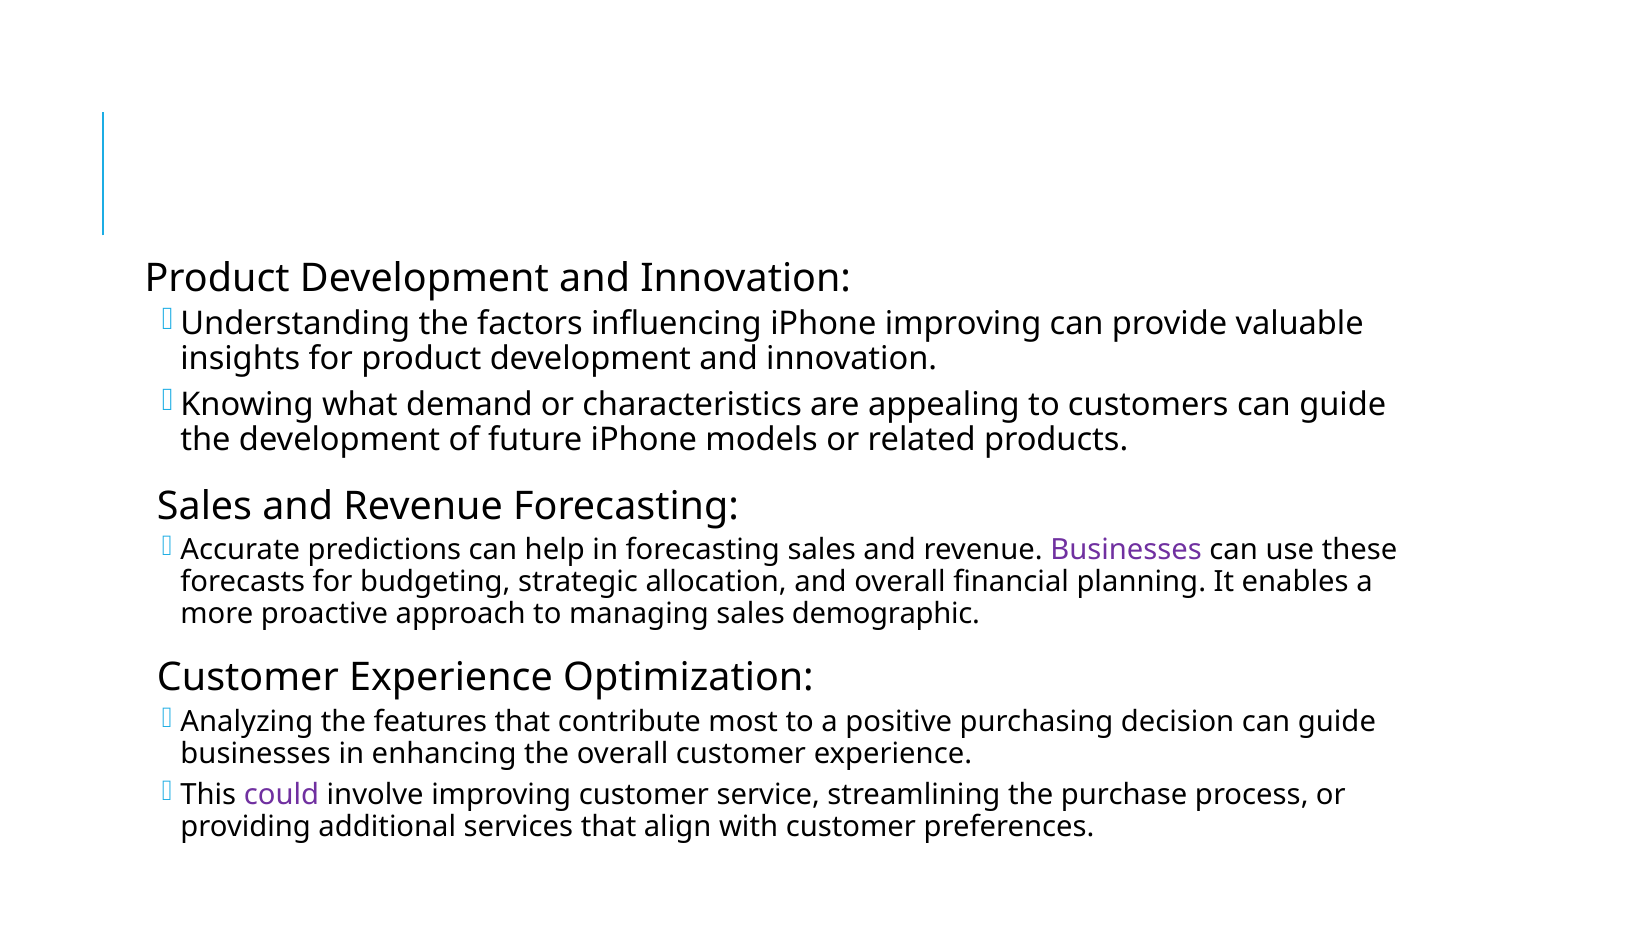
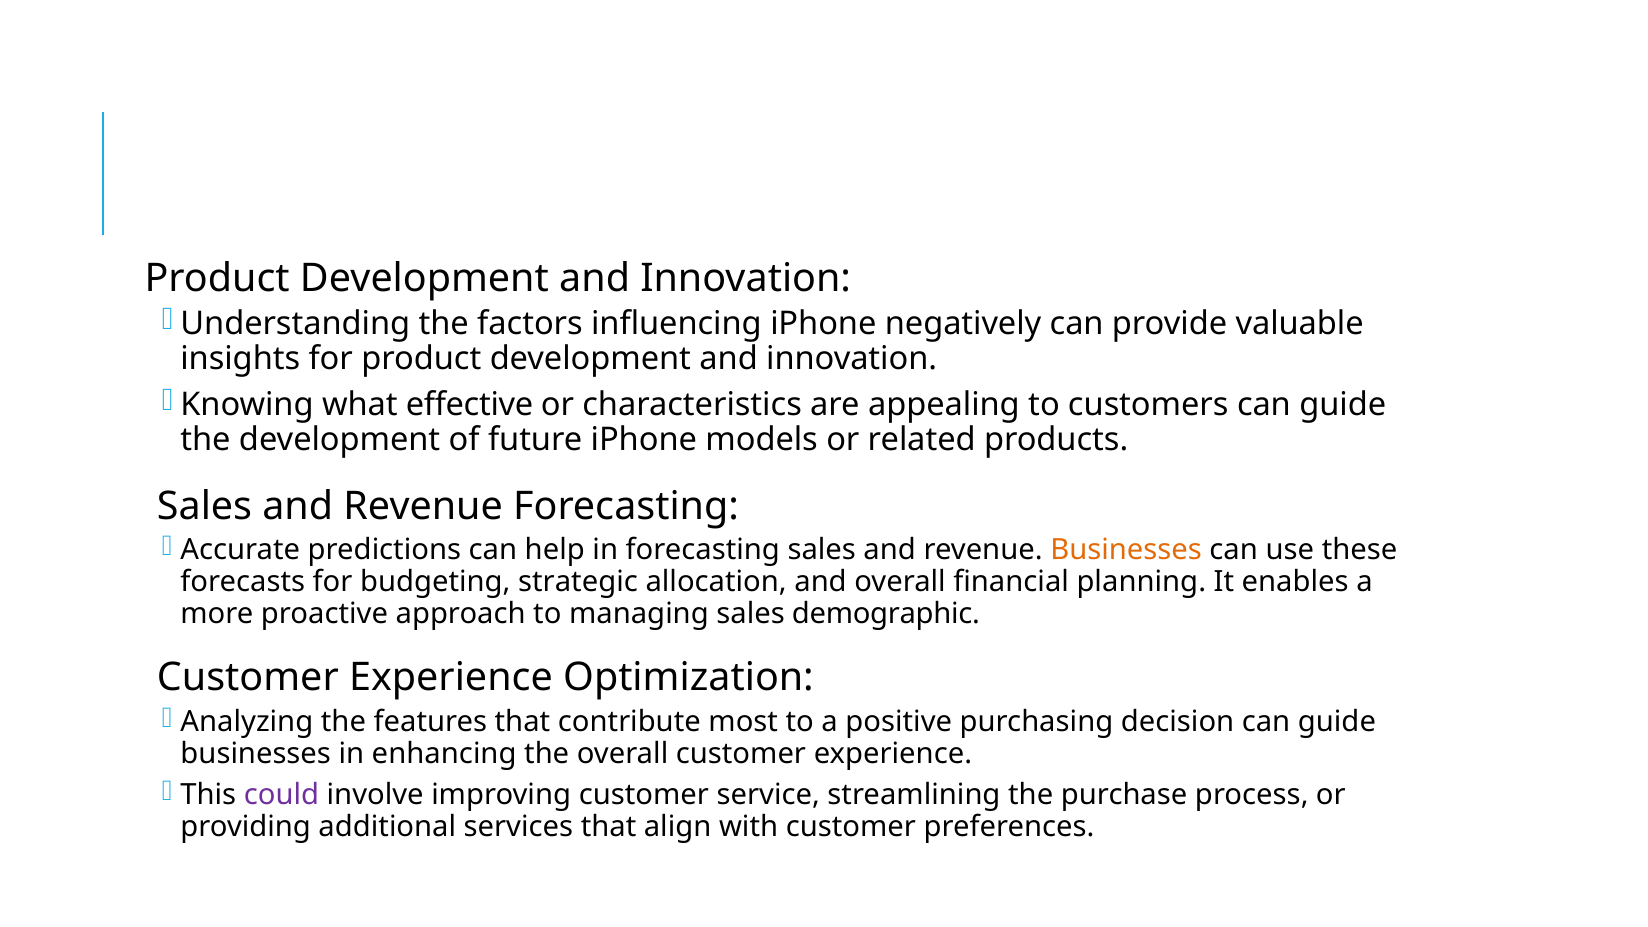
iPhone improving: improving -> negatively (963, 324)
demand: demand -> effective (470, 405)
Businesses colour: purple -> orange (1126, 550)
